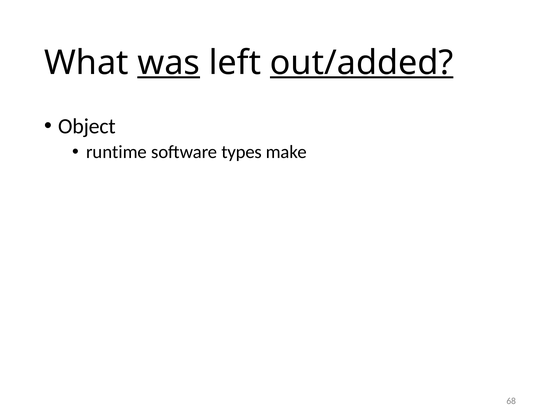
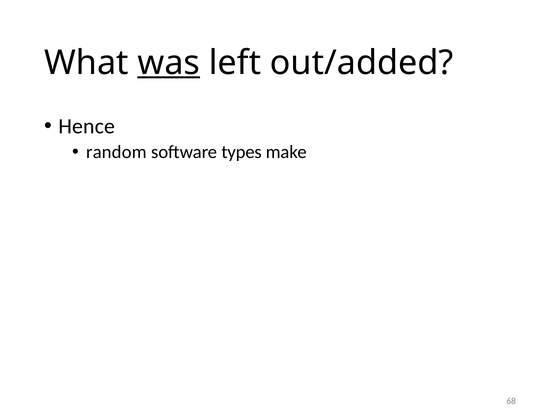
out/added underline: present -> none (362, 63)
Object: Object -> Hence (87, 126)
runtime: runtime -> random (116, 152)
